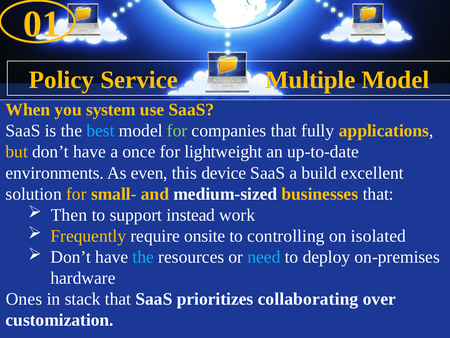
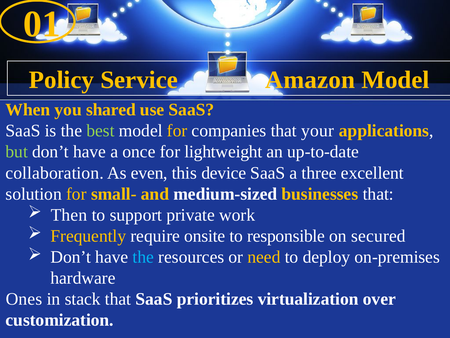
Multiple: Multiple -> Amazon (310, 80)
system: system -> shared (111, 110)
best colour: light blue -> light green (101, 131)
for colour: light green -> yellow (177, 131)
fully: fully -> your (318, 131)
but colour: yellow -> light green (17, 152)
environments: environments -> collaboration (55, 173)
build: build -> three (319, 173)
instead: instead -> private (191, 215)
controlling: controlling -> responsible (286, 236)
isolated: isolated -> secured (378, 236)
need colour: light blue -> yellow (264, 257)
collaborating: collaborating -> virtualization (308, 299)
